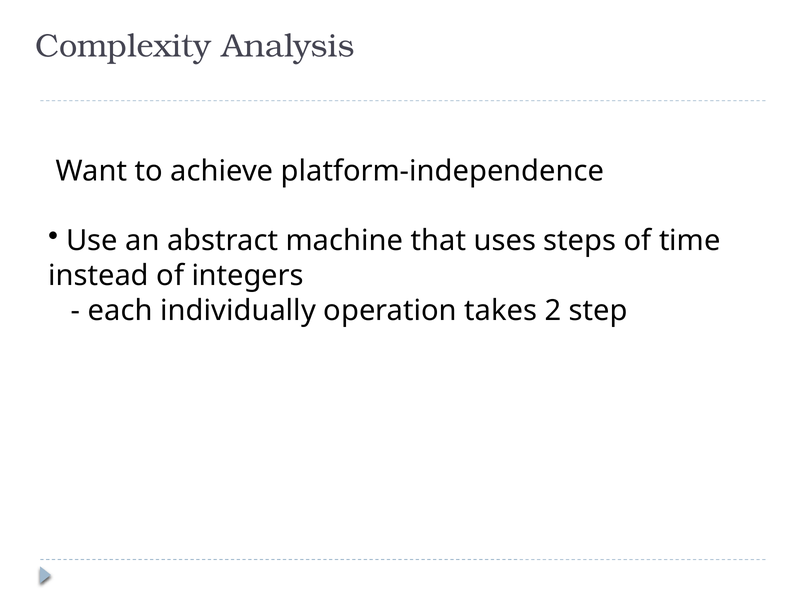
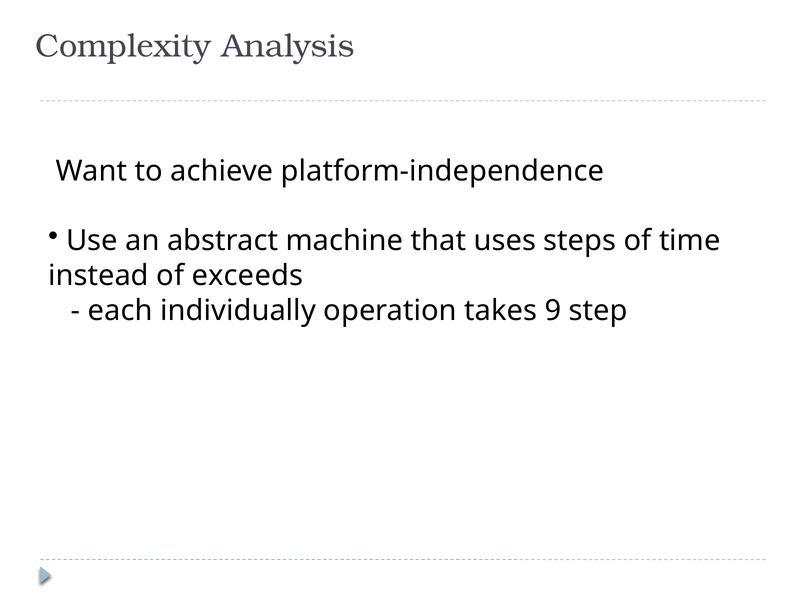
integers: integers -> exceeds (247, 276)
2: 2 -> 9 (553, 311)
